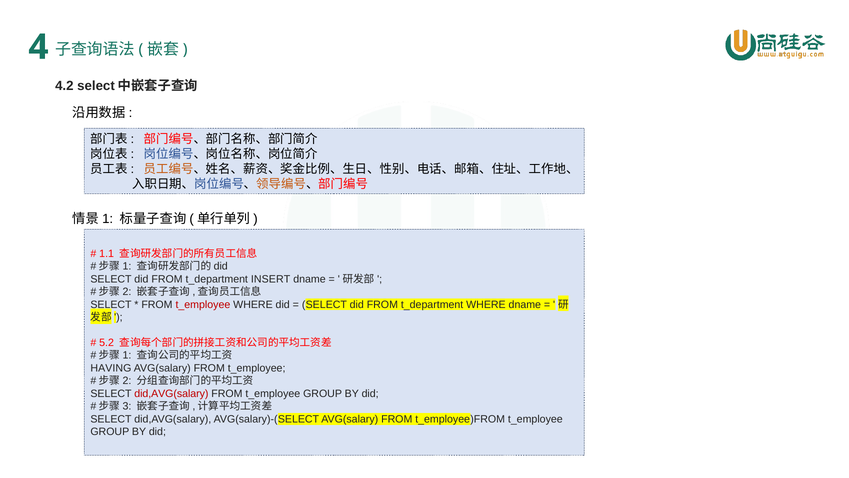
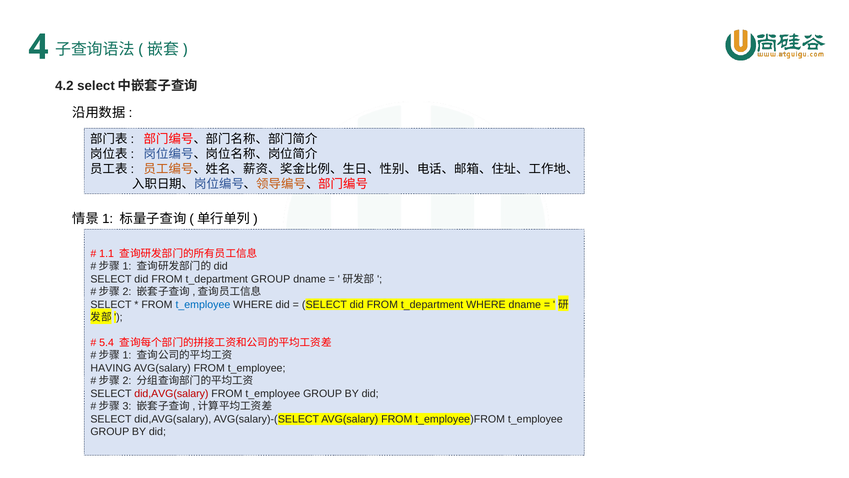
t_department INSERT: INSERT -> GROUP (271, 279)
t_employee colour: red -> blue (203, 304)
5.2: 5.2 -> 5.4 (107, 342)
